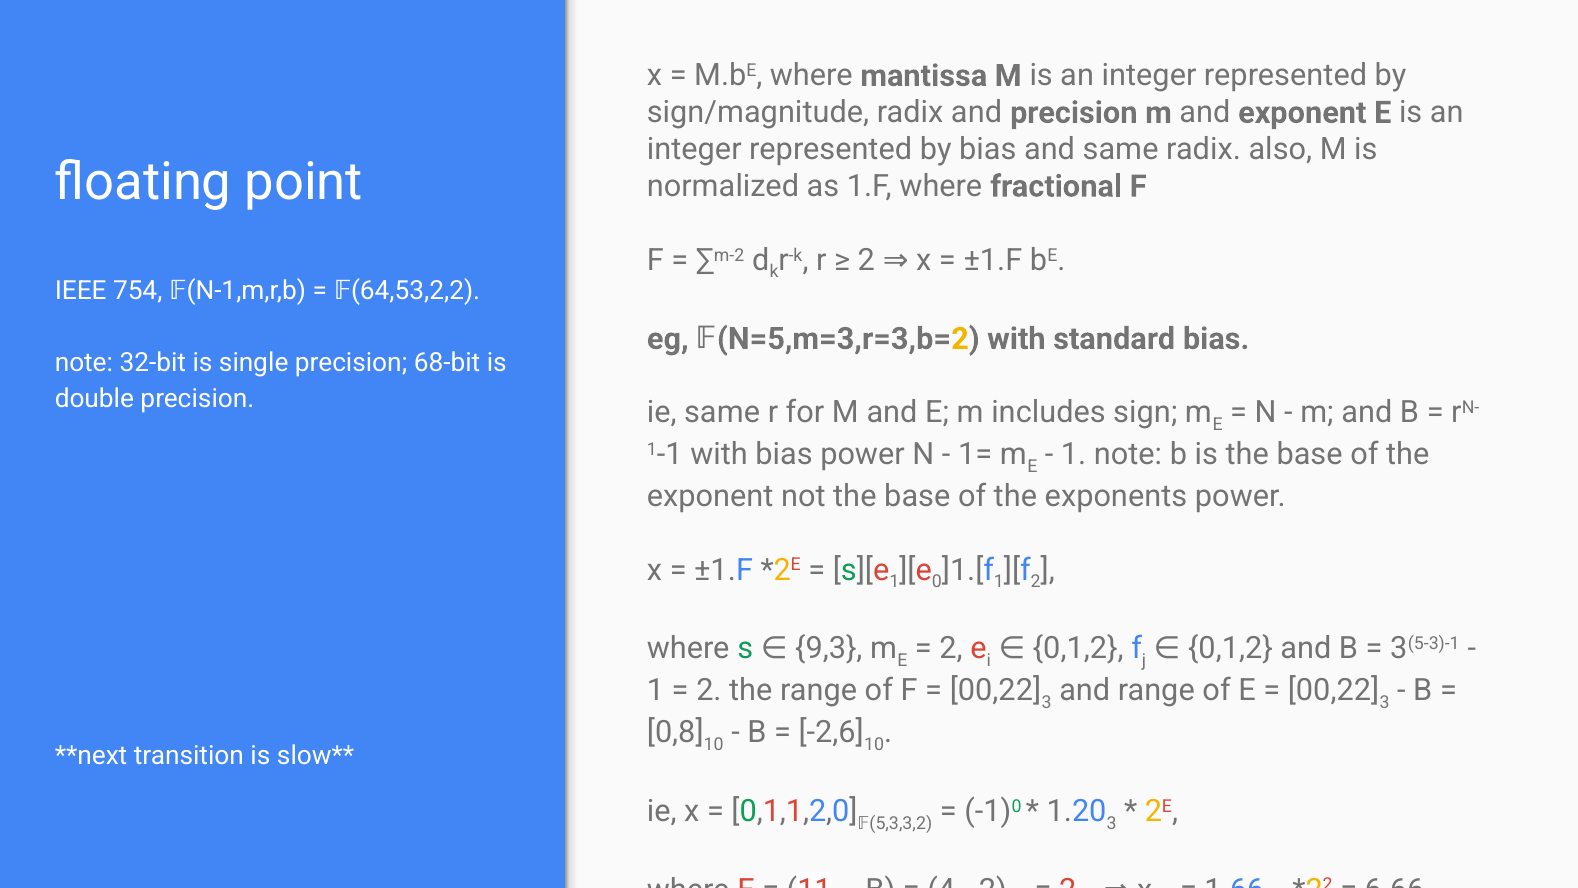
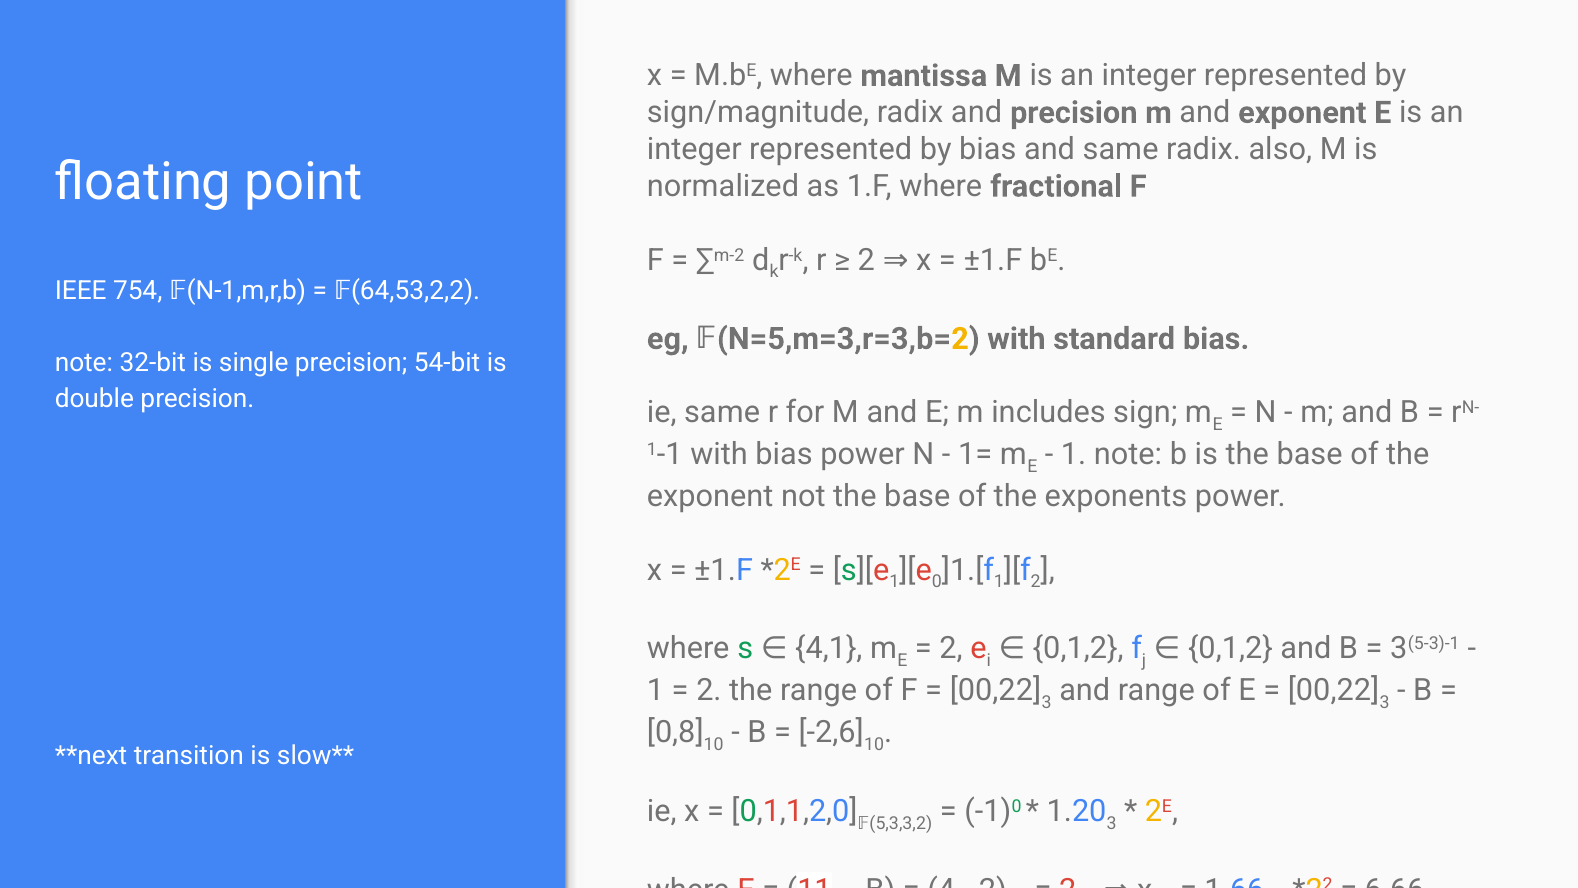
68-bit: 68-bit -> 54-bit (447, 362)
9,3: 9,3 -> 4,1 (829, 649)
